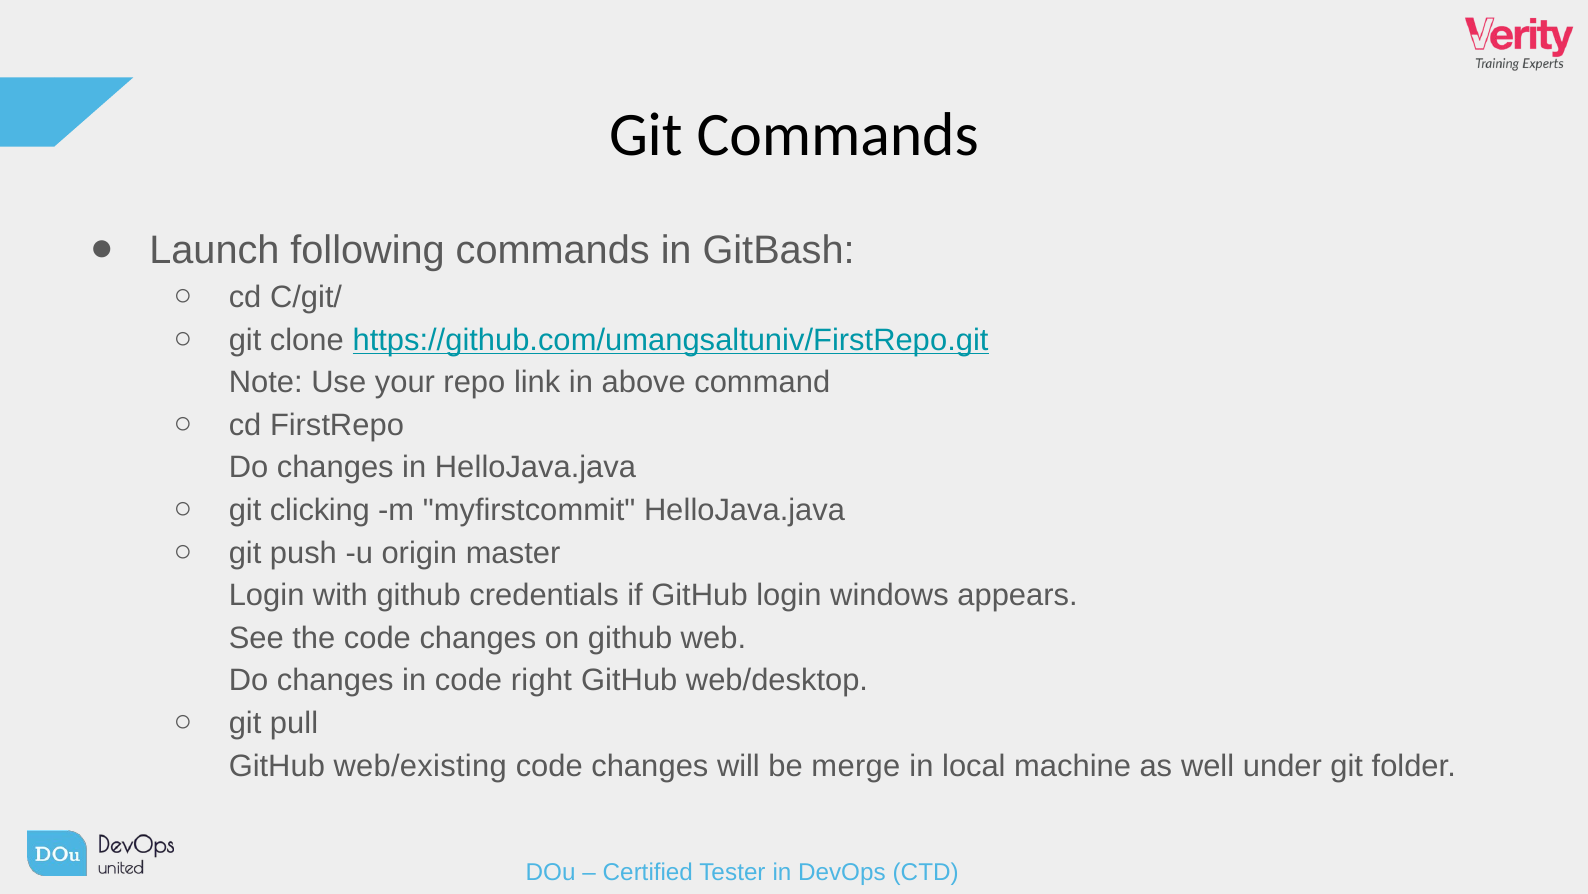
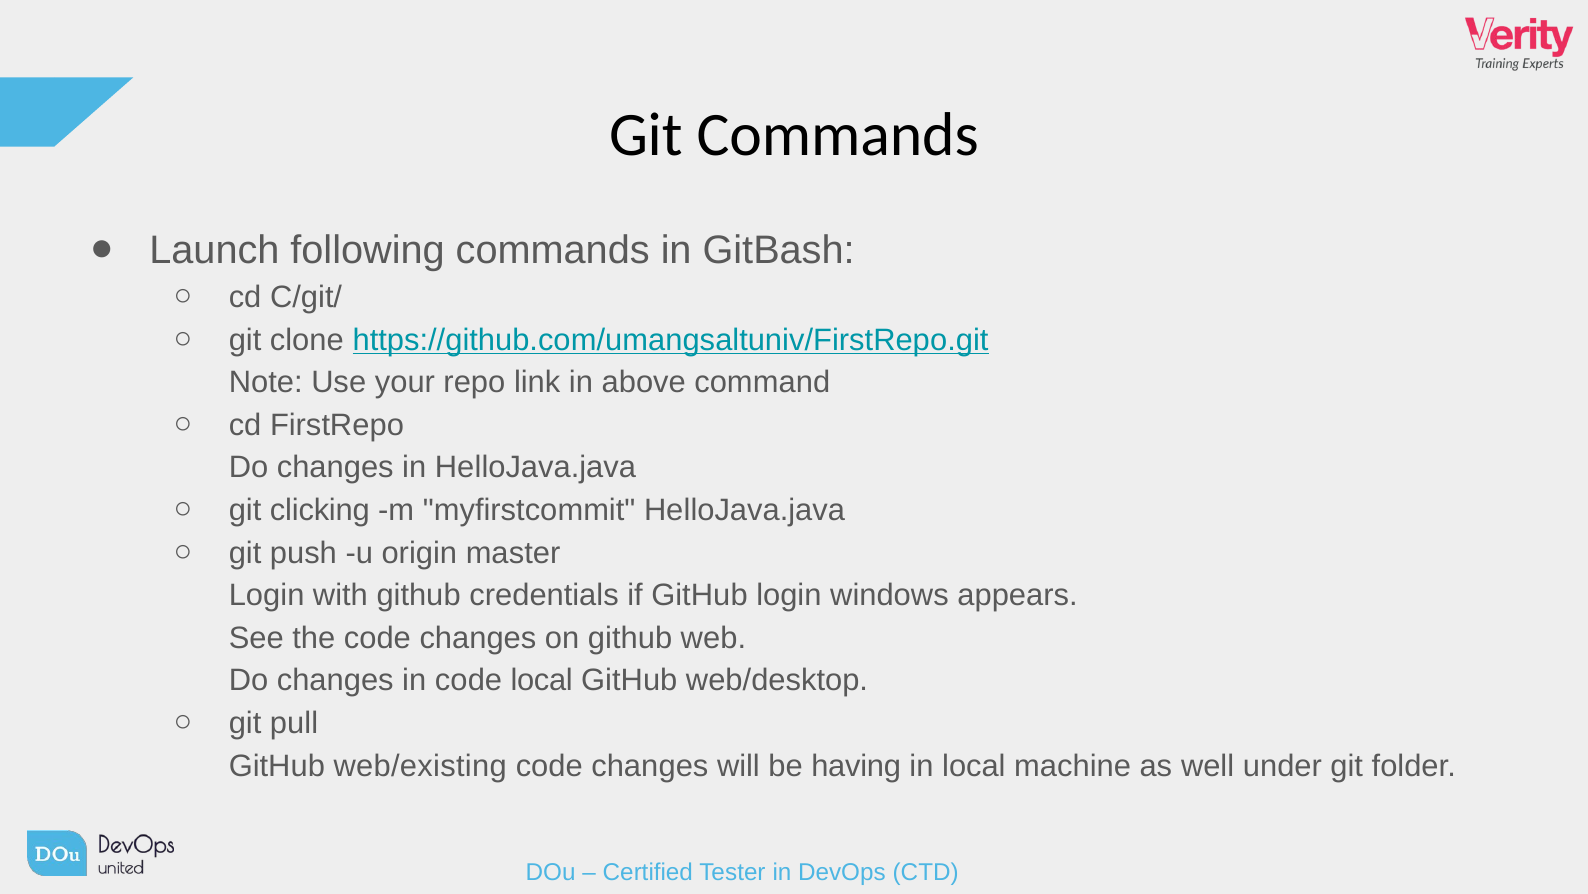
code right: right -> local (542, 680)
merge: merge -> having (856, 765)
